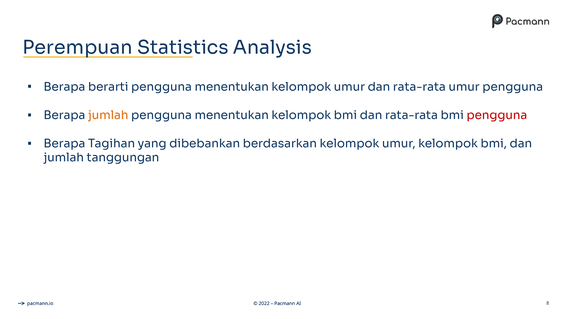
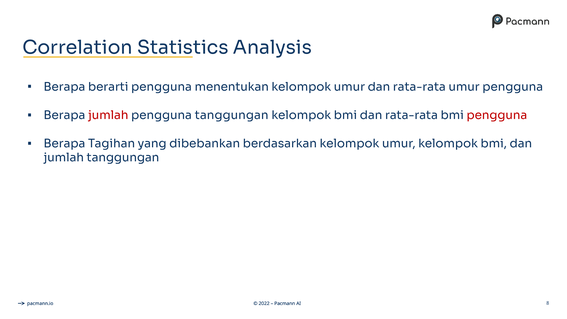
Perempuan: Perempuan -> Correlation (78, 48)
jumlah colour: orange -> red (108, 115)
menentukan: menentukan -> tanggungan (232, 115)
